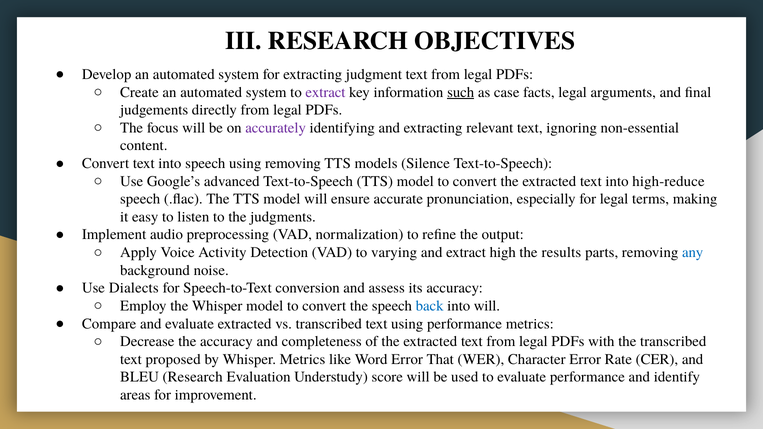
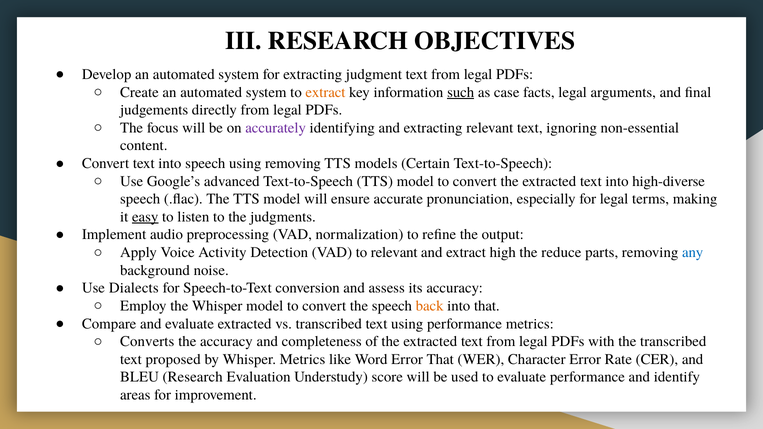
extract colour: purple -> orange (325, 92)
Silence: Silence -> Certain (426, 163)
high-reduce: high-reduce -> high-diverse (669, 181)
easy underline: none -> present (145, 217)
to varying: varying -> relevant (394, 253)
results: results -> reduce (561, 253)
back colour: blue -> orange (430, 306)
into will: will -> that (487, 306)
Decrease: Decrease -> Converts (147, 342)
